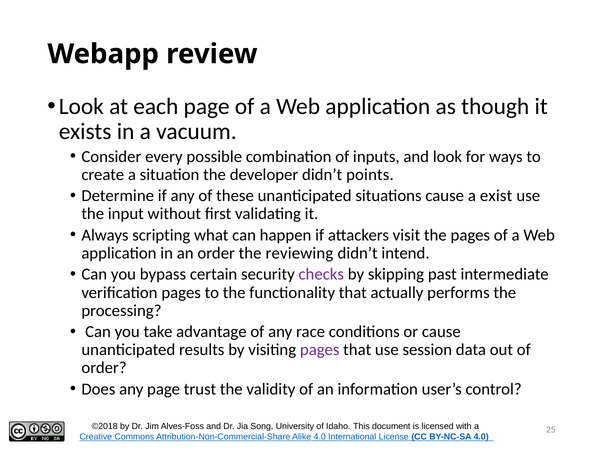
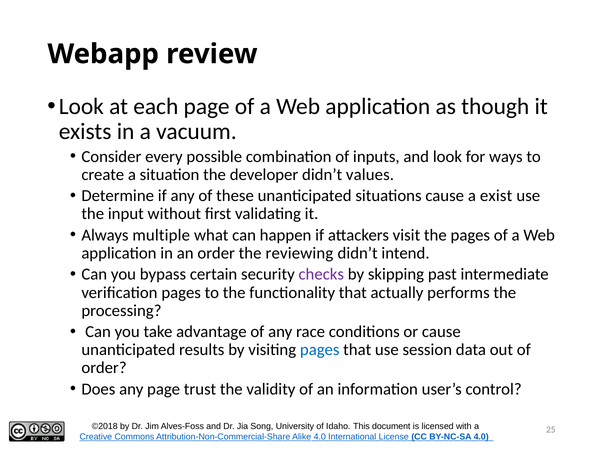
points: points -> values (370, 175)
scripting: scripting -> multiple (161, 235)
pages colour: purple -> blue (320, 350)
